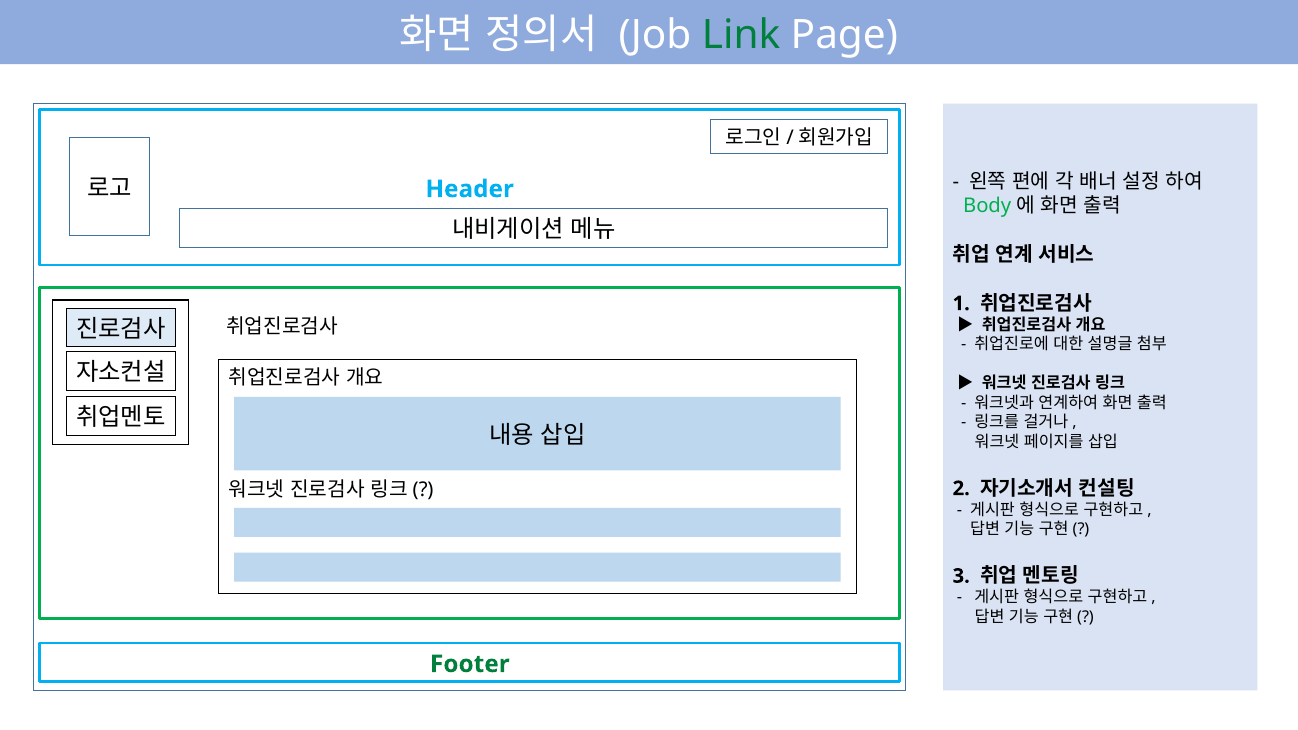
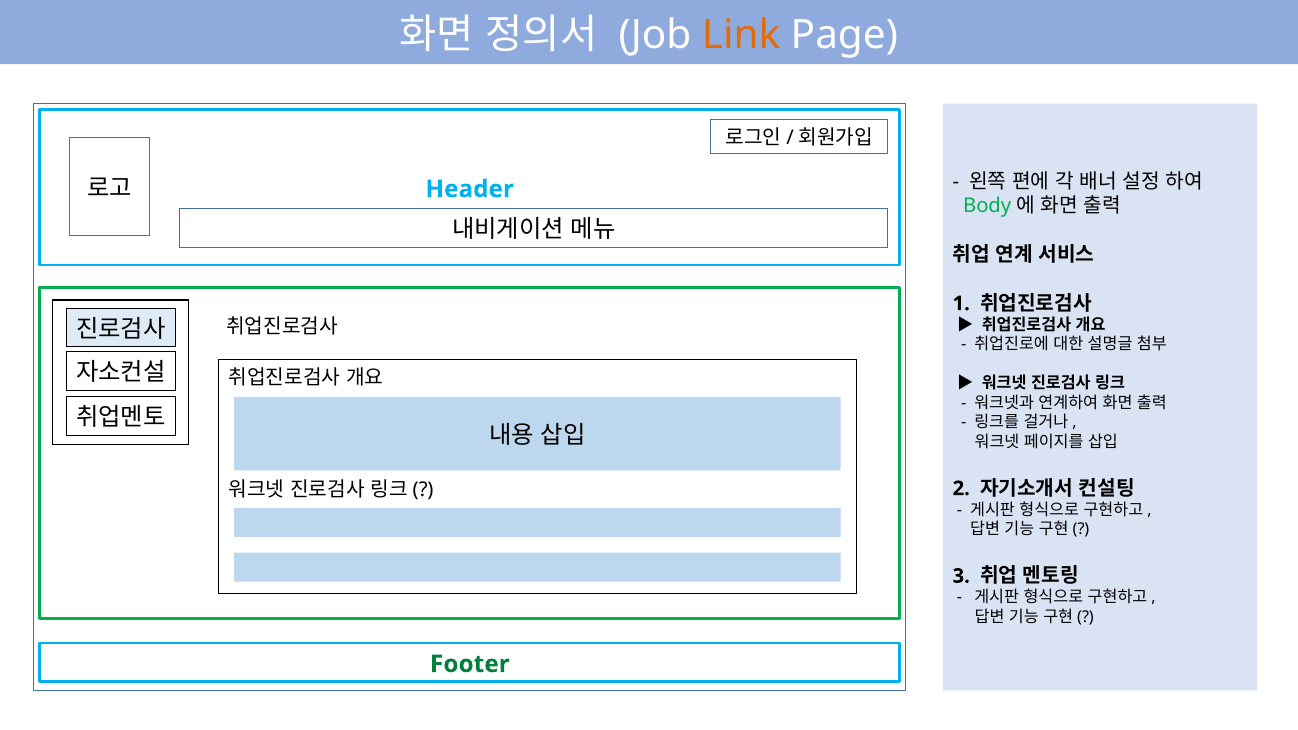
Link colour: green -> orange (741, 35)
